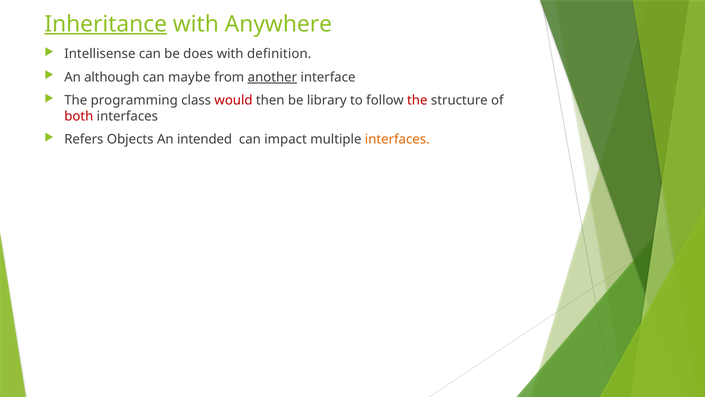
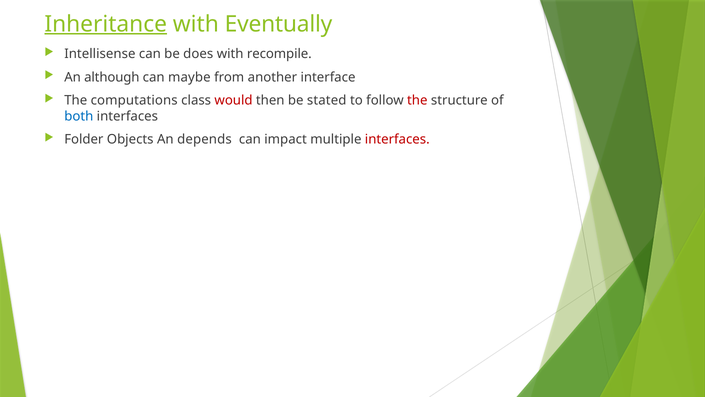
Anywhere: Anywhere -> Eventually (279, 24)
definition: definition -> recompile (279, 54)
another underline: present -> none (272, 77)
programming: programming -> computations (134, 100)
library: library -> stated (327, 100)
both colour: red -> blue (79, 116)
Refers: Refers -> Folder (84, 139)
intended: intended -> depends (204, 139)
interfaces colour: orange -> red (397, 139)
